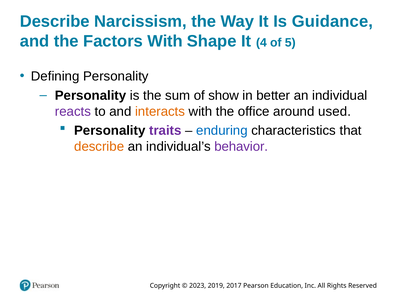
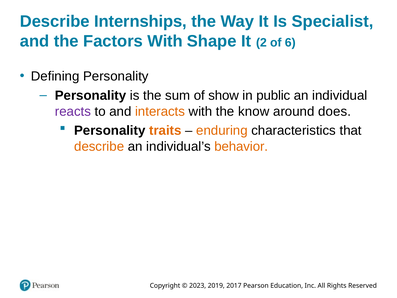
Narcissism: Narcissism -> Internships (141, 21)
Guidance: Guidance -> Specialist (333, 21)
4: 4 -> 2 (261, 43)
5: 5 -> 6 (290, 43)
better: better -> public (273, 95)
office: office -> know (254, 111)
used: used -> does (335, 111)
traits colour: purple -> orange (165, 131)
enduring colour: blue -> orange (222, 131)
behavior colour: purple -> orange (241, 146)
